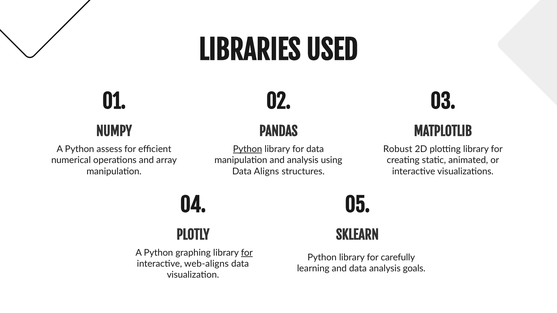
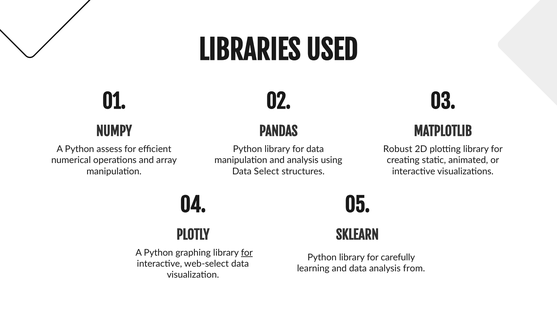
Python underline: present -> none (248, 149)
Aligns: Aligns -> Select (266, 171)
web-aligns: web-aligns -> web-select (207, 264)
goals: goals -> from (414, 269)
